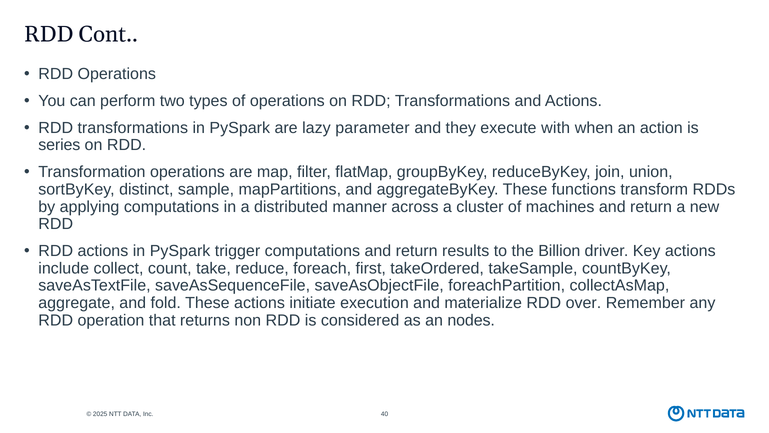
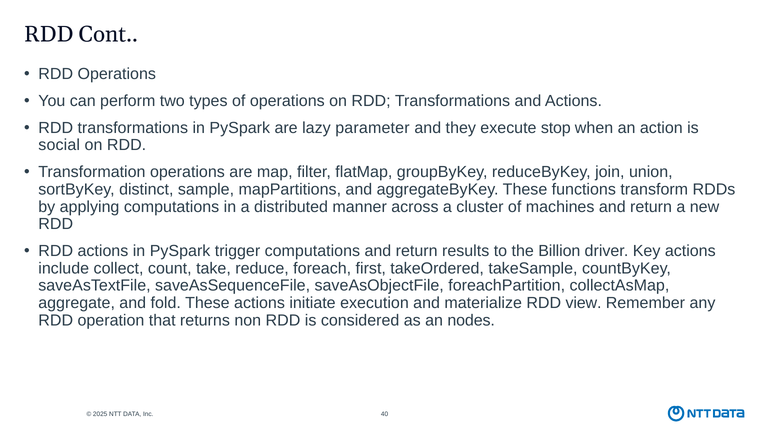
with: with -> stop (556, 128)
series: series -> social (59, 145)
over: over -> view (584, 303)
